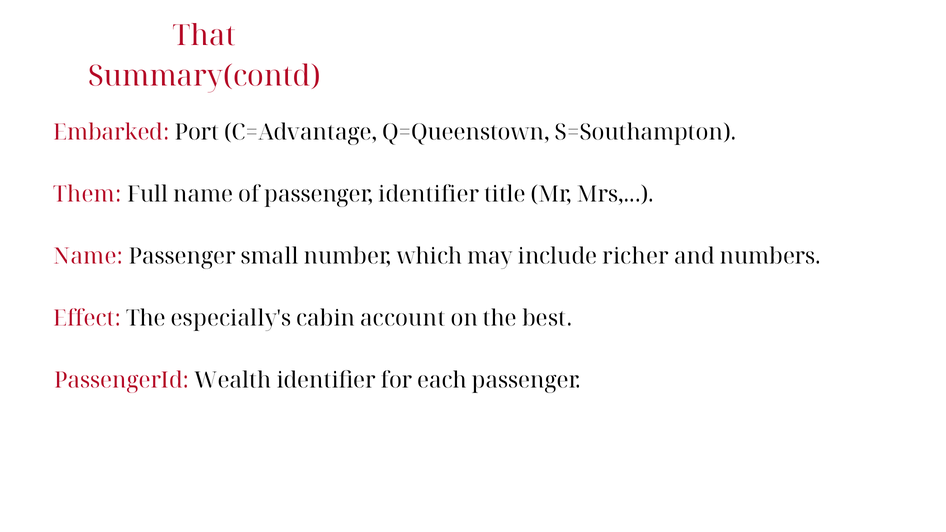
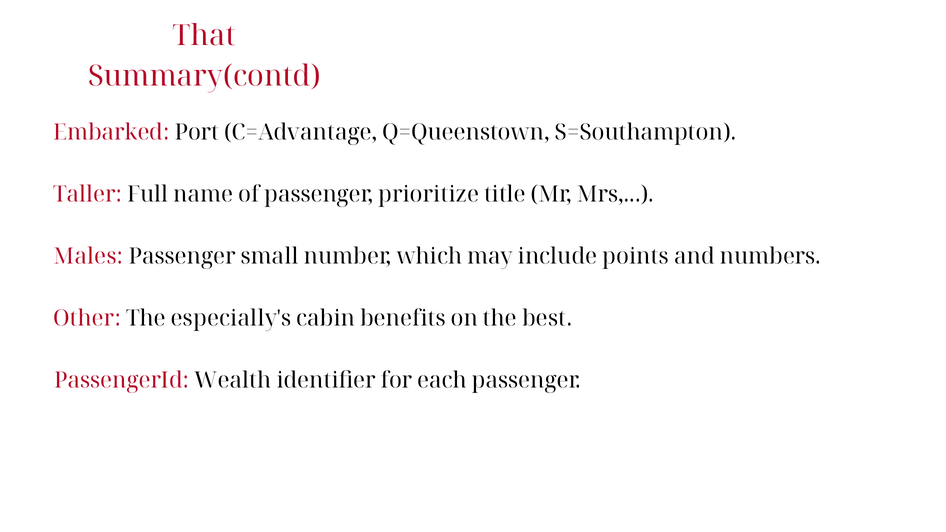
Them: Them -> Taller (88, 195)
passenger identifier: identifier -> prioritize (429, 195)
Name: Name -> Males (88, 257)
richer: richer -> points (636, 257)
Effect: Effect -> Other (87, 319)
account: account -> benefits (403, 319)
